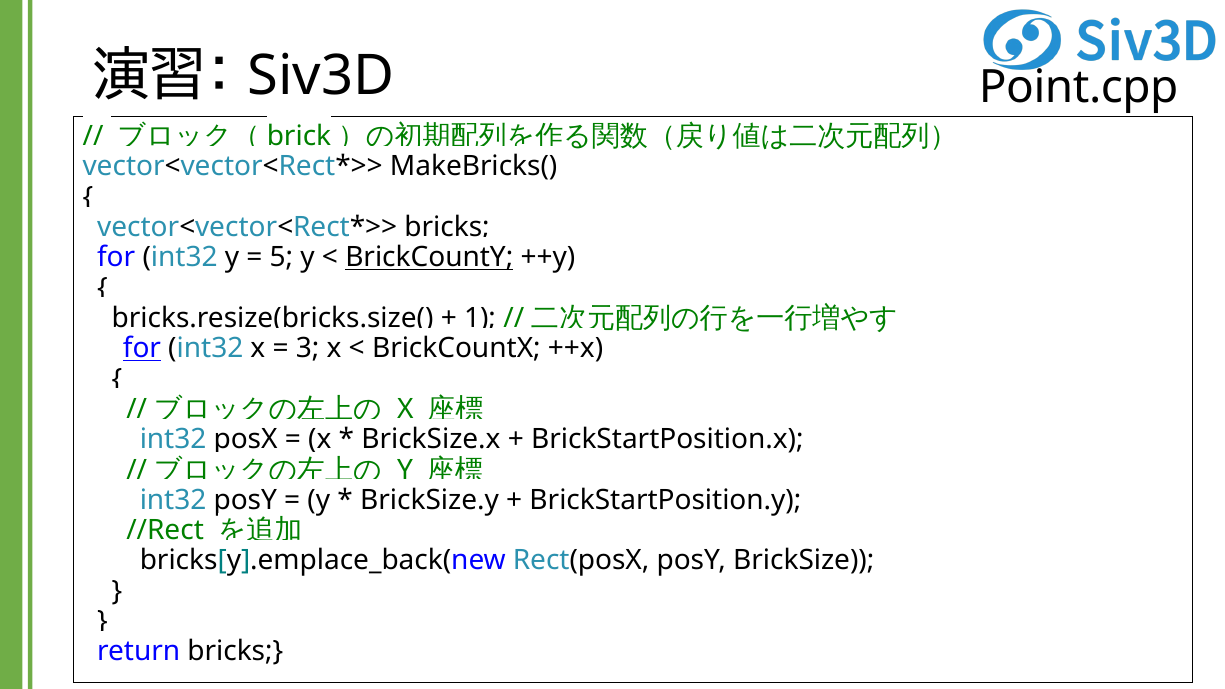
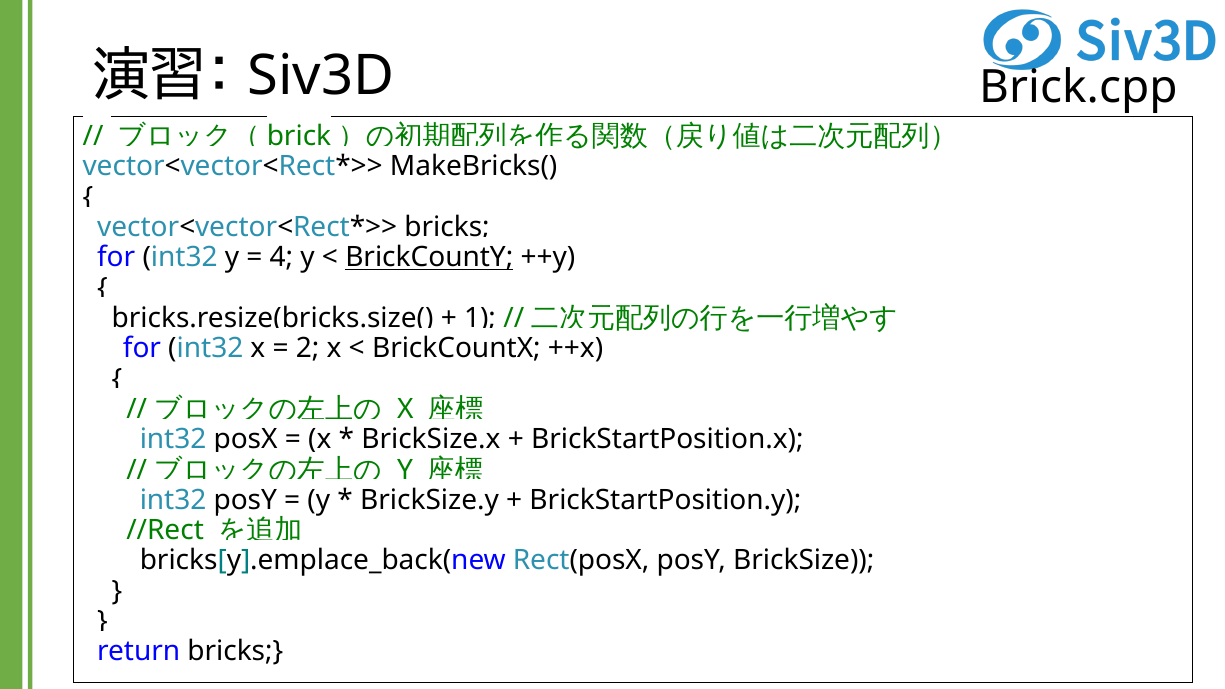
Point.cpp: Point.cpp -> Brick.cpp (1078, 87)
5: 5 -> 4 (281, 258)
for underline: present -> none (142, 349)
3: 3 -> 2 (308, 349)
